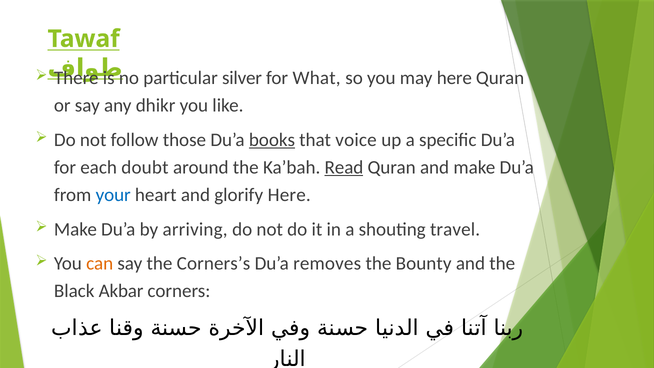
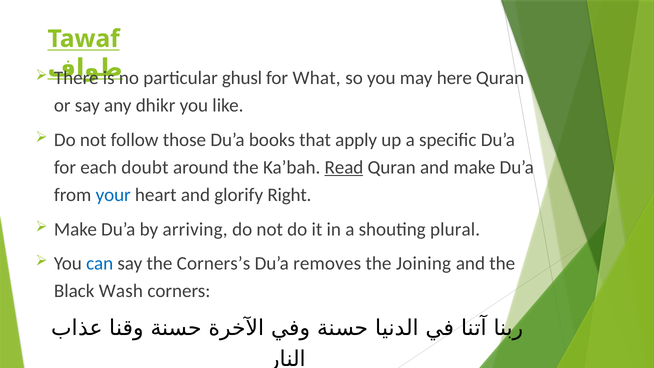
silver: silver -> ghusl (242, 78)
books underline: present -> none (272, 140)
voice: voice -> apply (356, 140)
glorify Here: Here -> Right (289, 195)
travel: travel -> plural (455, 229)
can colour: orange -> blue (100, 263)
Bounty: Bounty -> Joining (424, 263)
Akbar: Akbar -> Wash (121, 291)
